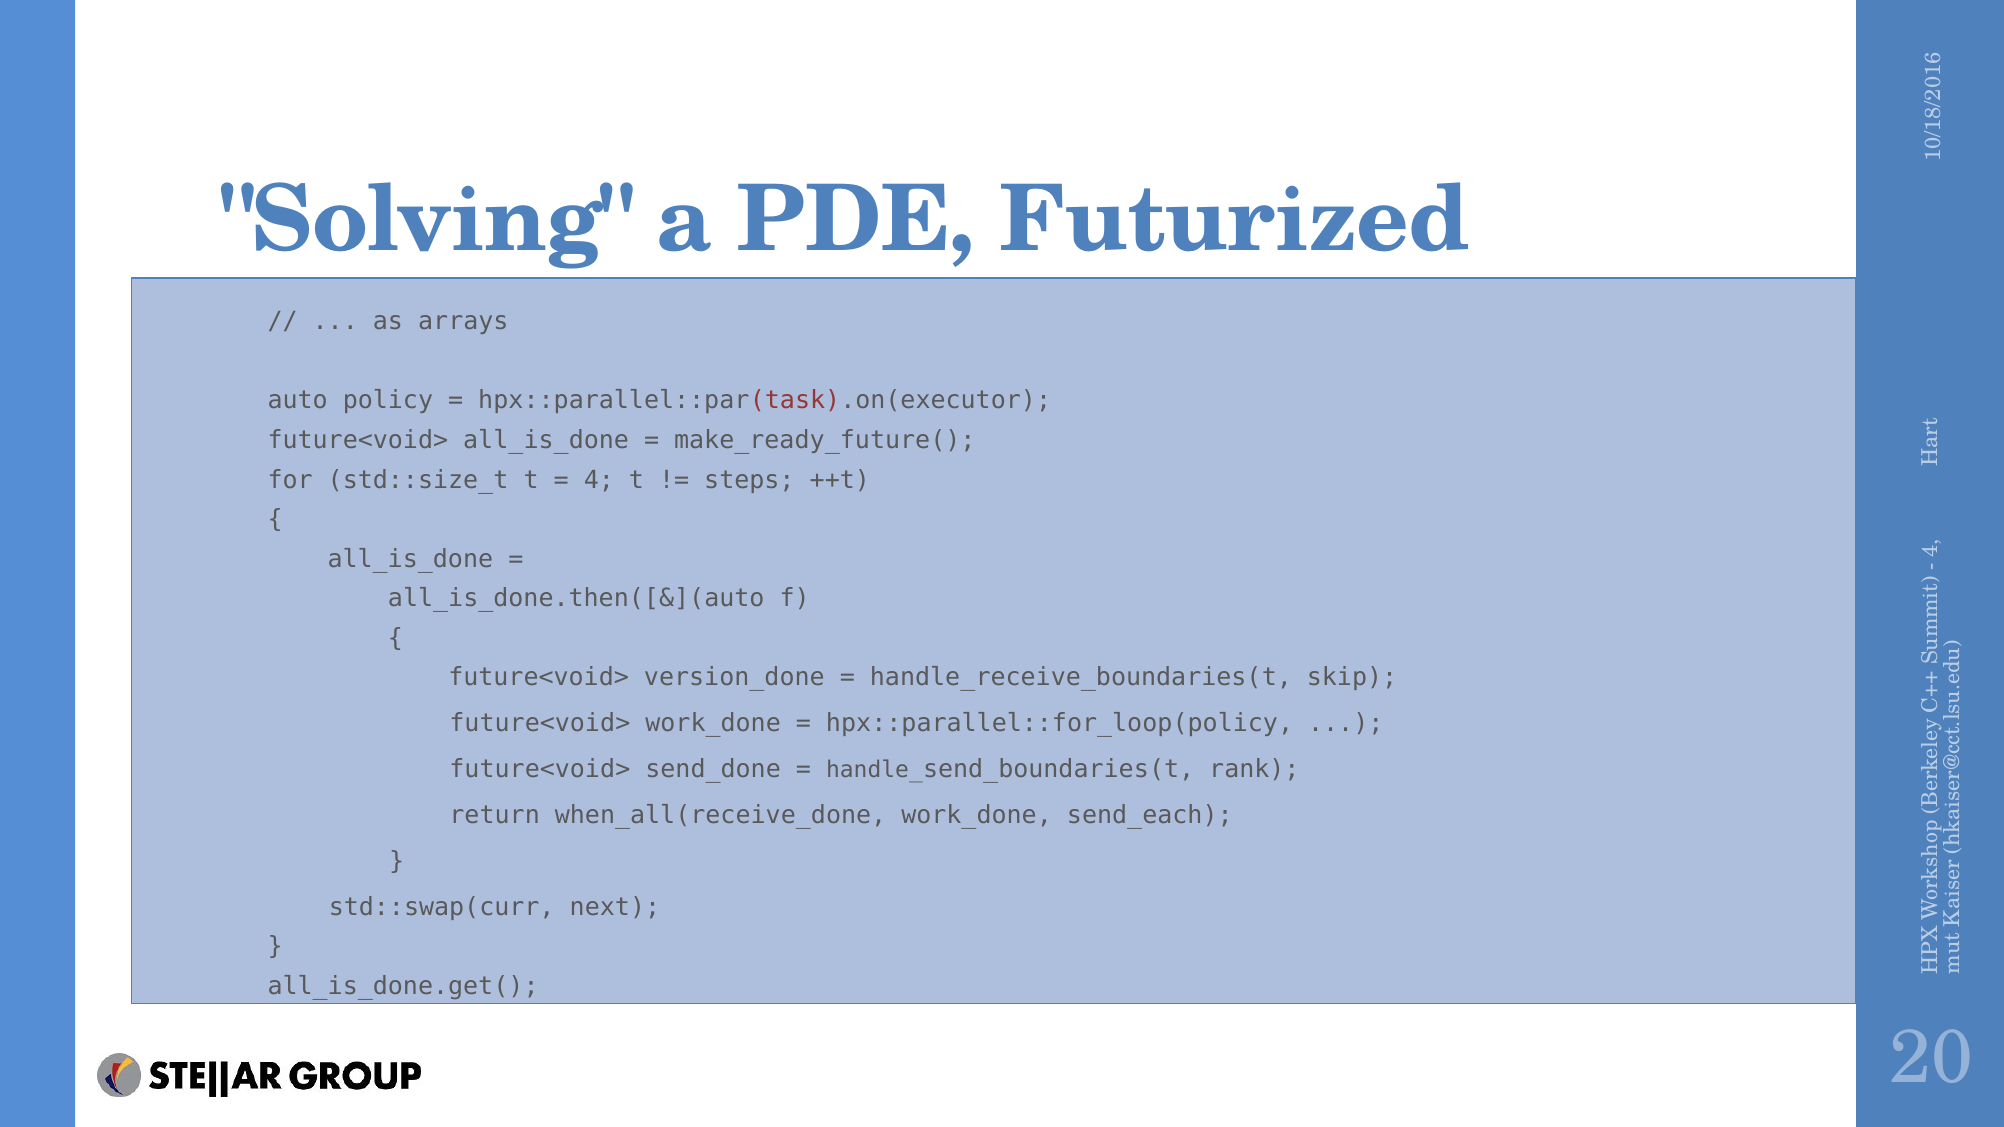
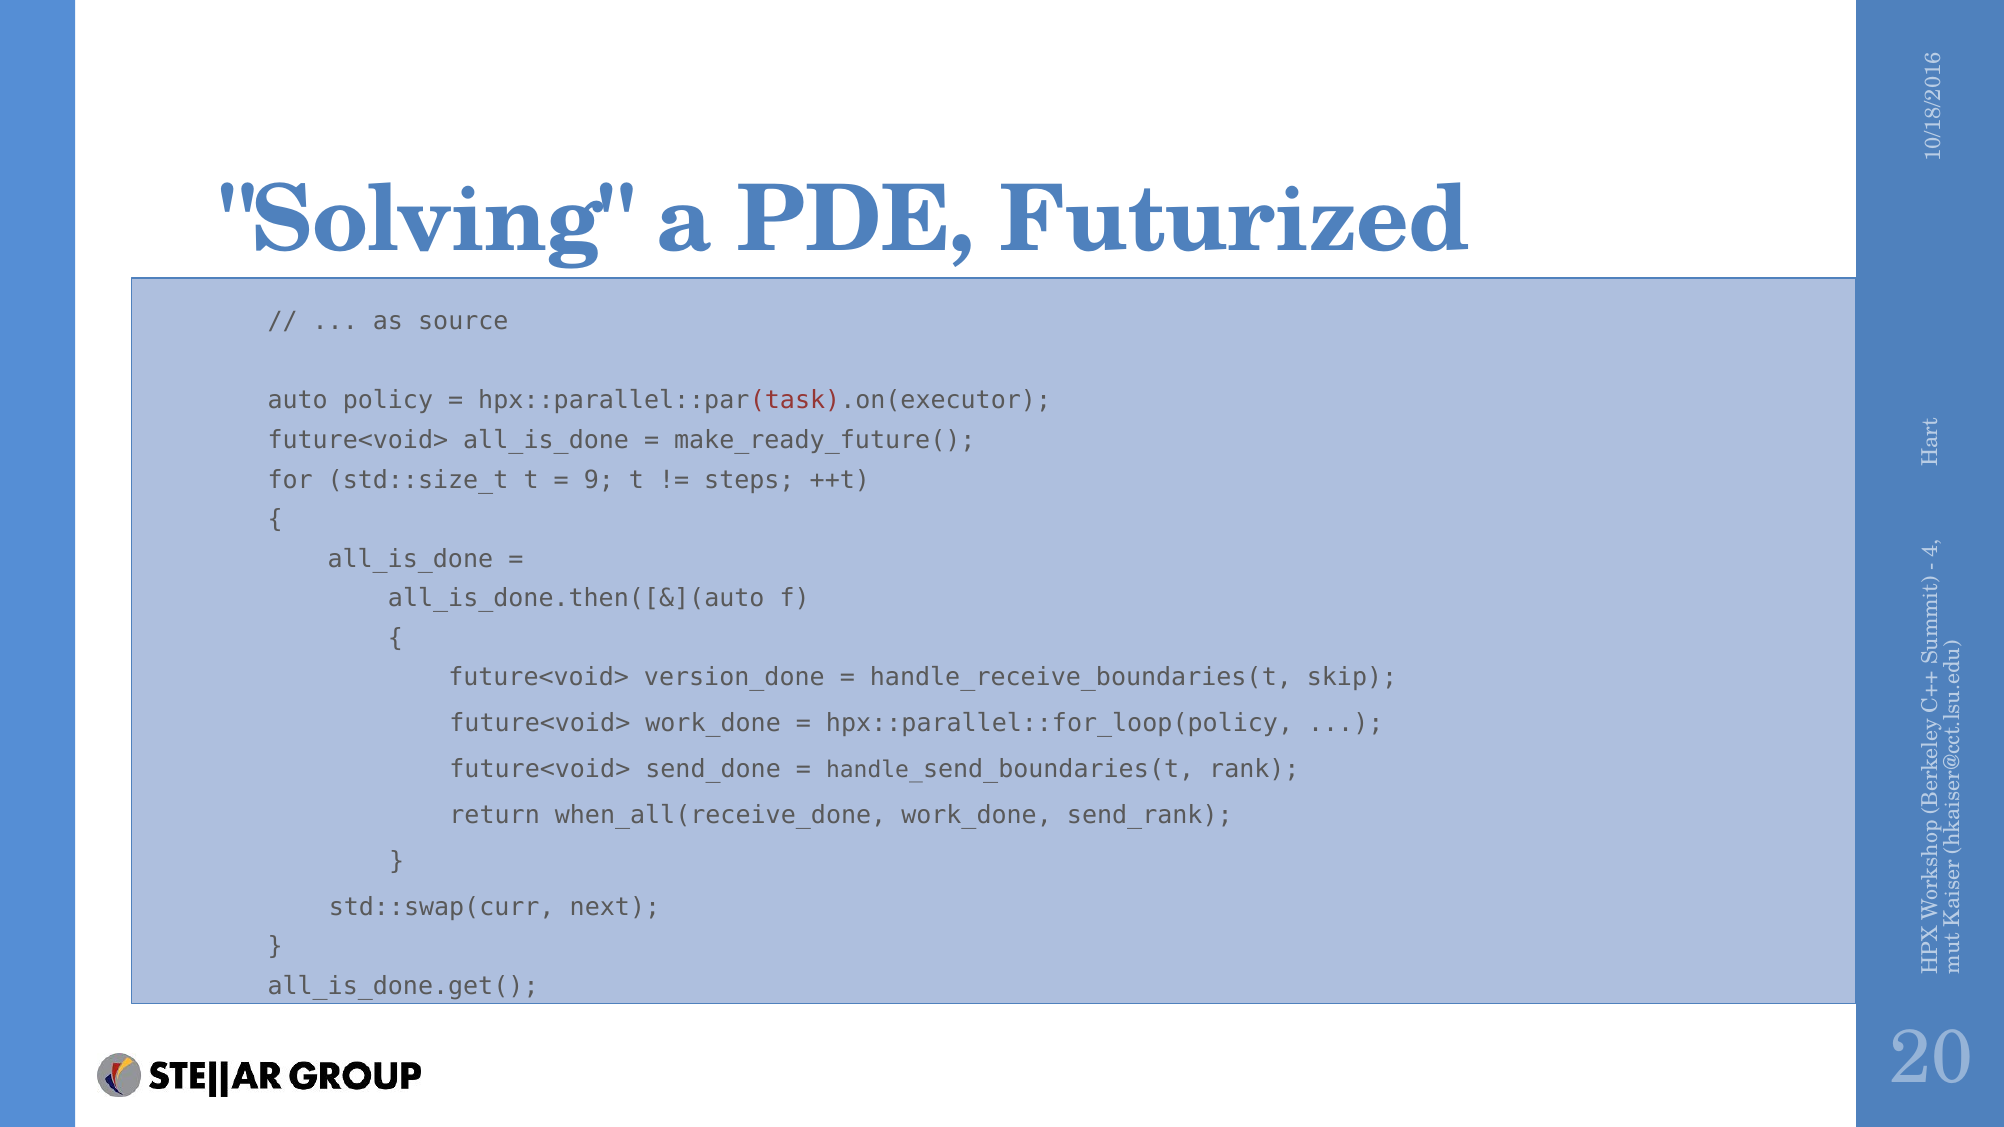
arrays: arrays -> source (463, 322)
4: 4 -> 9 (599, 480)
send_each: send_each -> send_rank (1150, 815)
